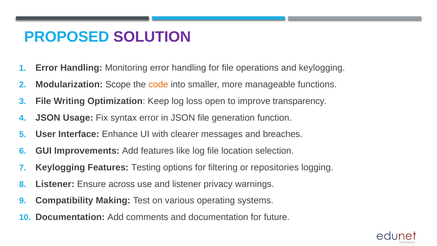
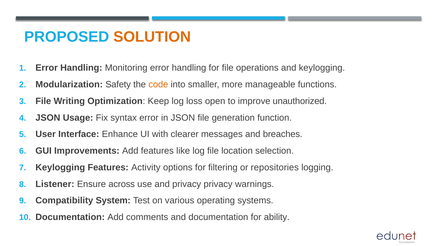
SOLUTION colour: purple -> orange (152, 37)
Scope: Scope -> Safety (118, 84)
transparency: transparency -> unauthorized (300, 101)
Testing: Testing -> Activity (146, 167)
and listener: listener -> privacy (187, 184)
Making: Making -> System (113, 200)
future: future -> ability (277, 217)
